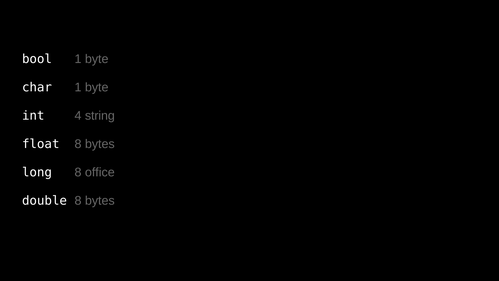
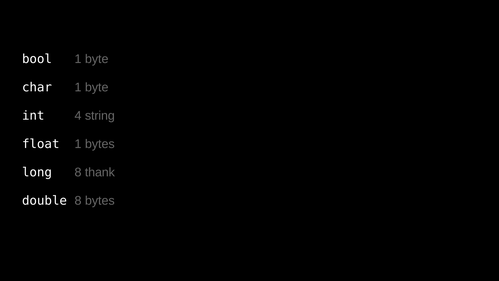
float 8: 8 -> 1 (78, 144)
office: office -> thank (100, 172)
